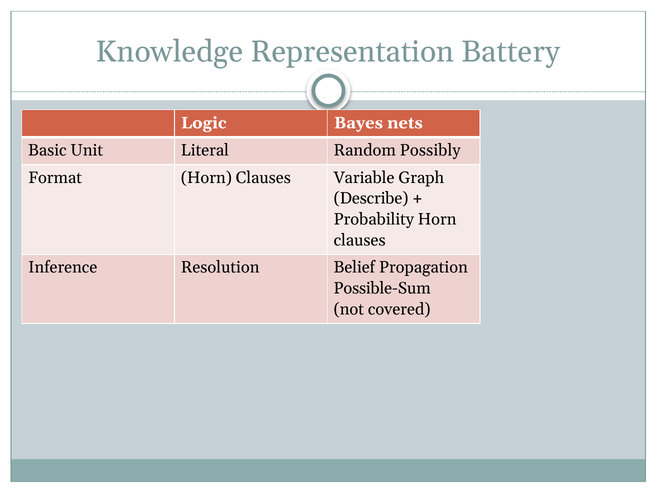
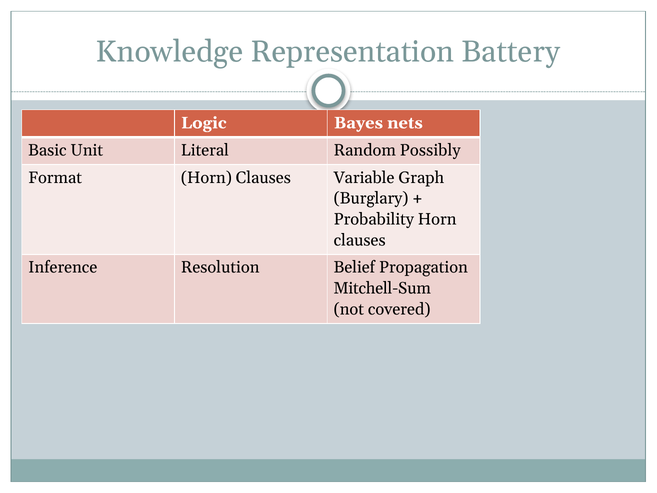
Describe: Describe -> Burglary (371, 198)
Possible-Sum: Possible-Sum -> Mitchell-Sum (382, 288)
